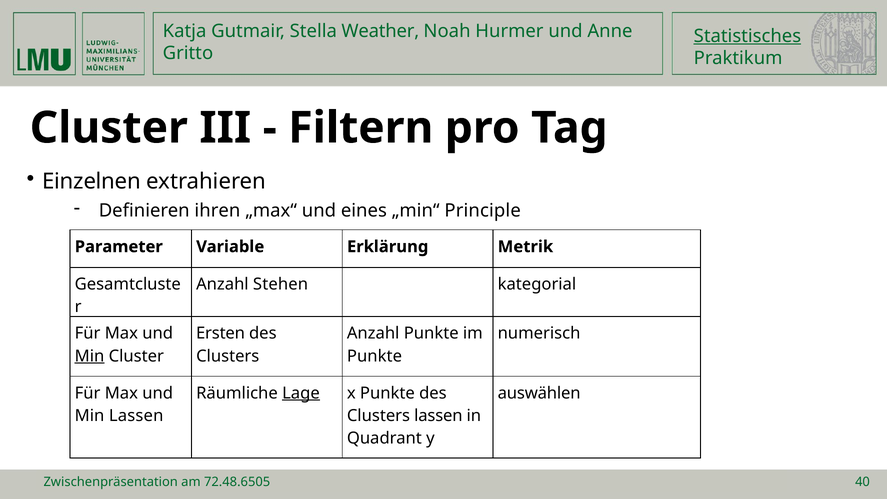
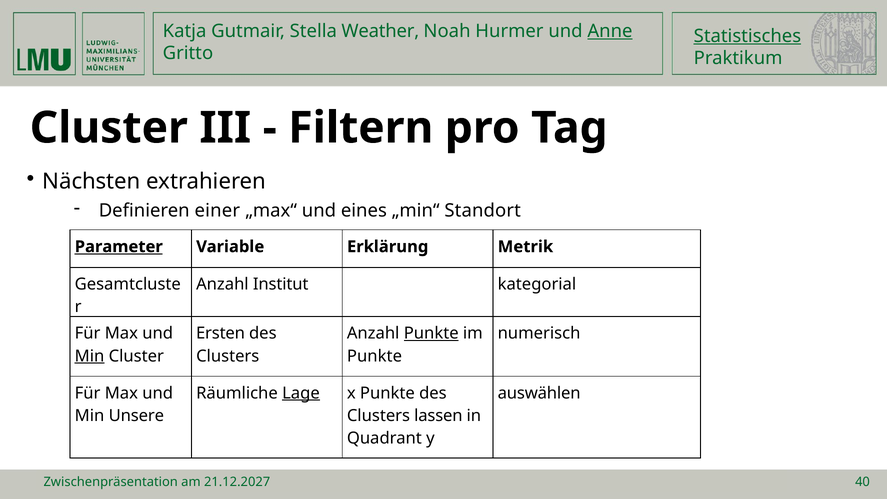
Anne underline: none -> present (610, 31)
Einzelnen: Einzelnen -> Nächsten (91, 181)
ihren: ihren -> einer (217, 211)
Principle: Principle -> Standort (483, 211)
Parameter underline: none -> present (119, 247)
Stehen: Stehen -> Institut (281, 284)
Punkte underline: none -> present (431, 333)
Min Lassen: Lassen -> Unsere (136, 416)
72.48.6505: 72.48.6505 -> 21.12.2027 (237, 482)
